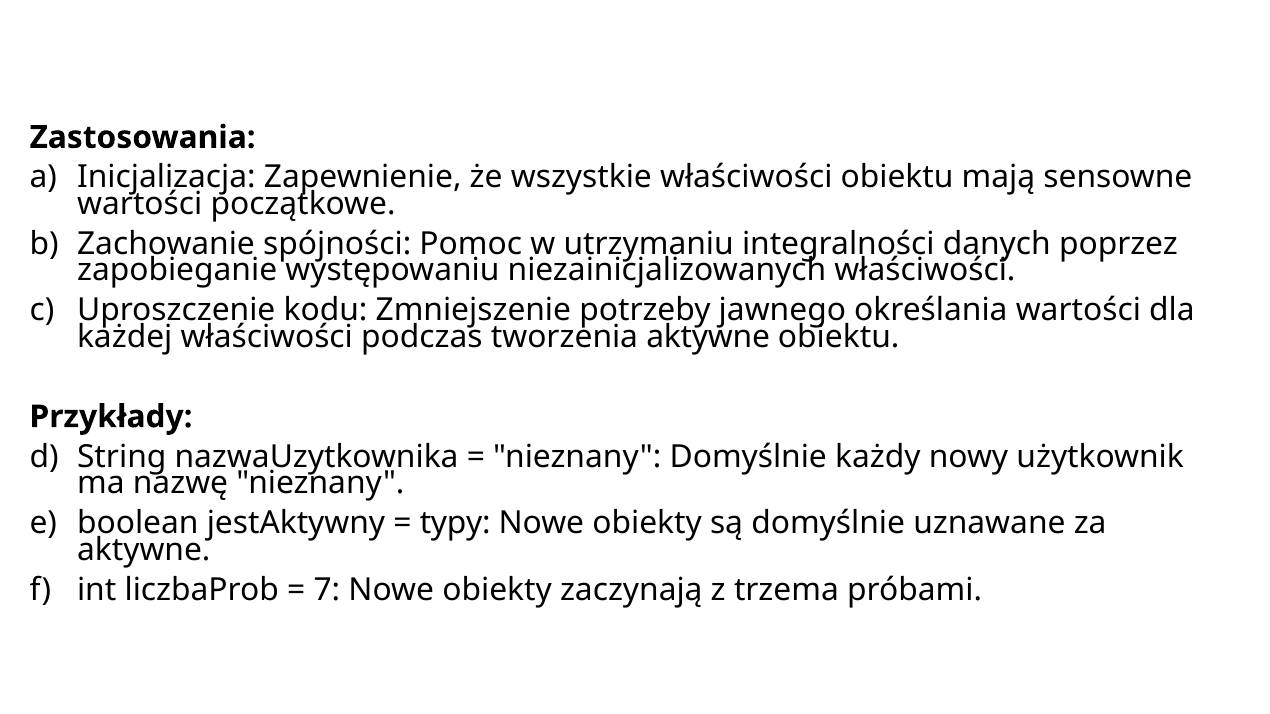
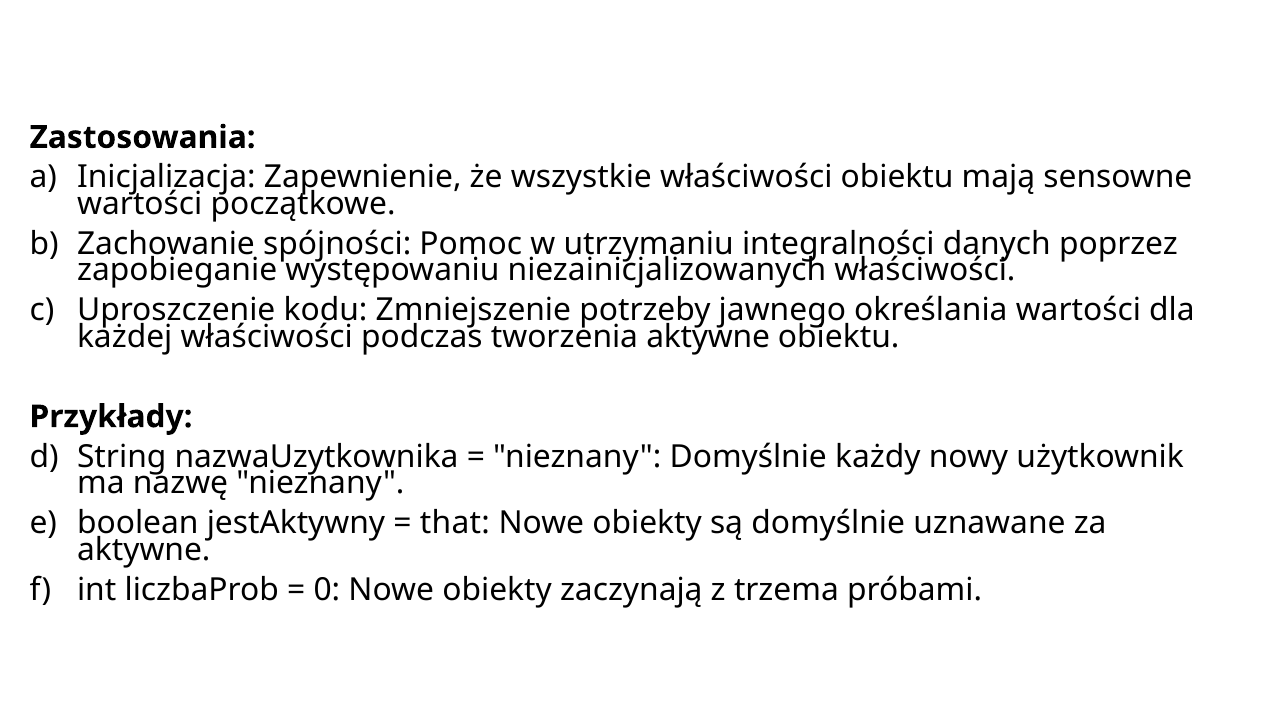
typy: typy -> that (455, 523)
7: 7 -> 0 (327, 590)
